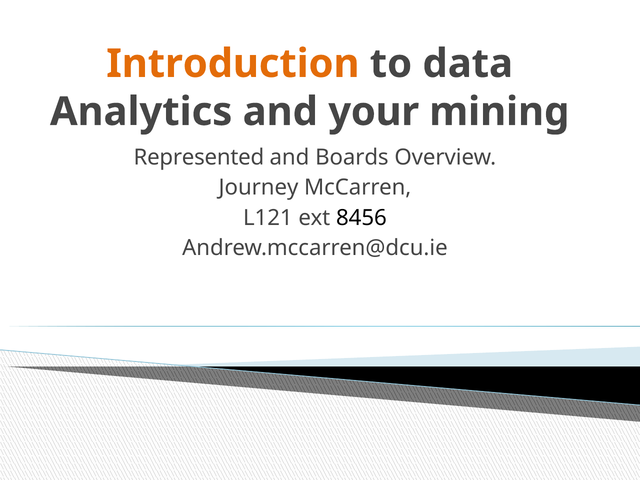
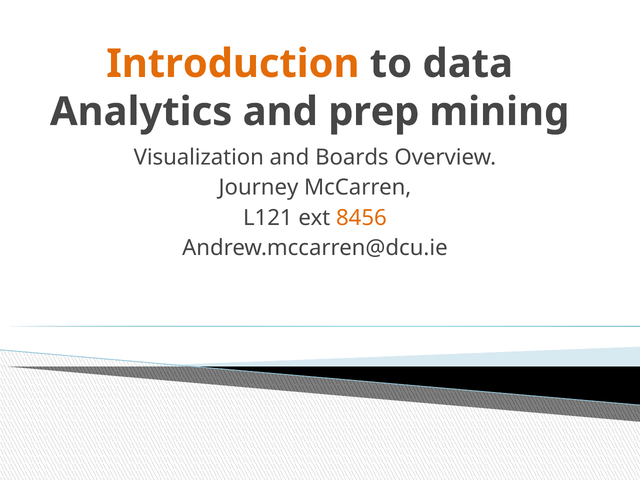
your: your -> prep (374, 112)
Represented: Represented -> Visualization (199, 157)
8456 colour: black -> orange (361, 218)
